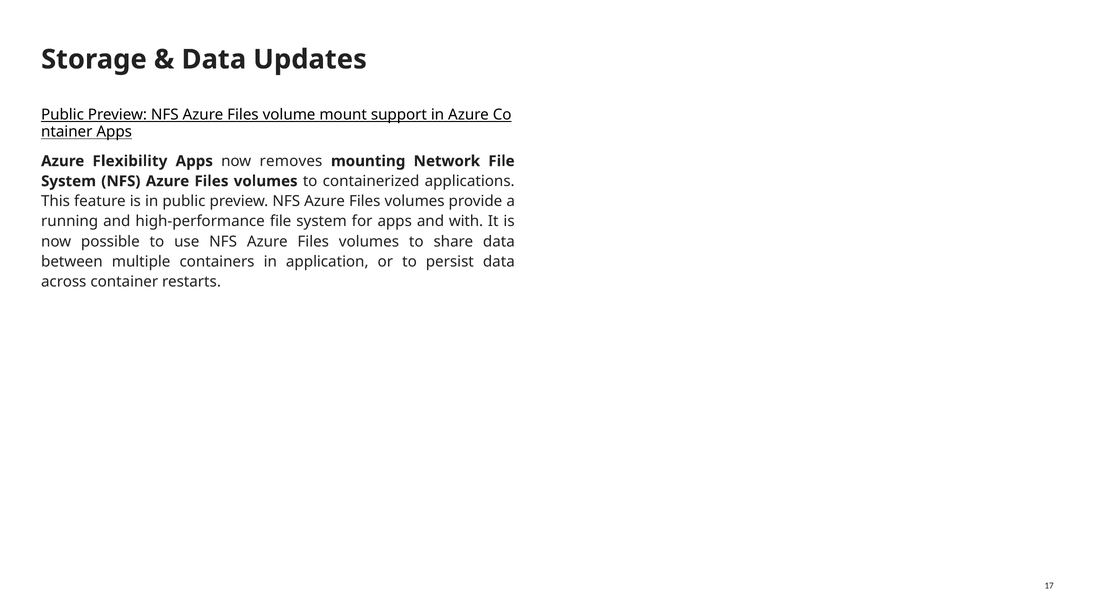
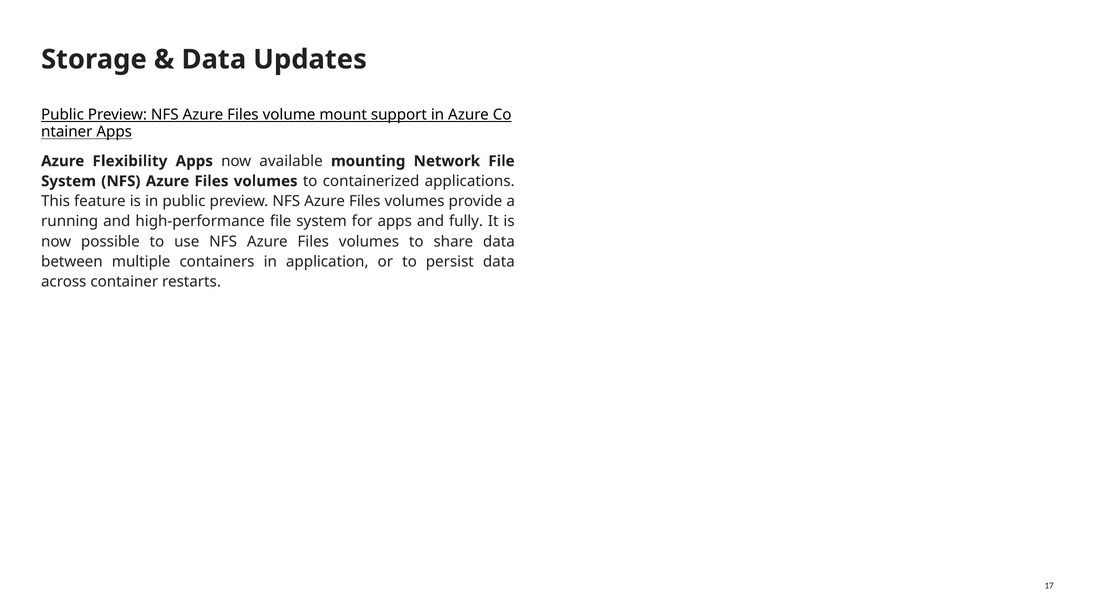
removes: removes -> available (291, 161)
with: with -> fully (466, 221)
